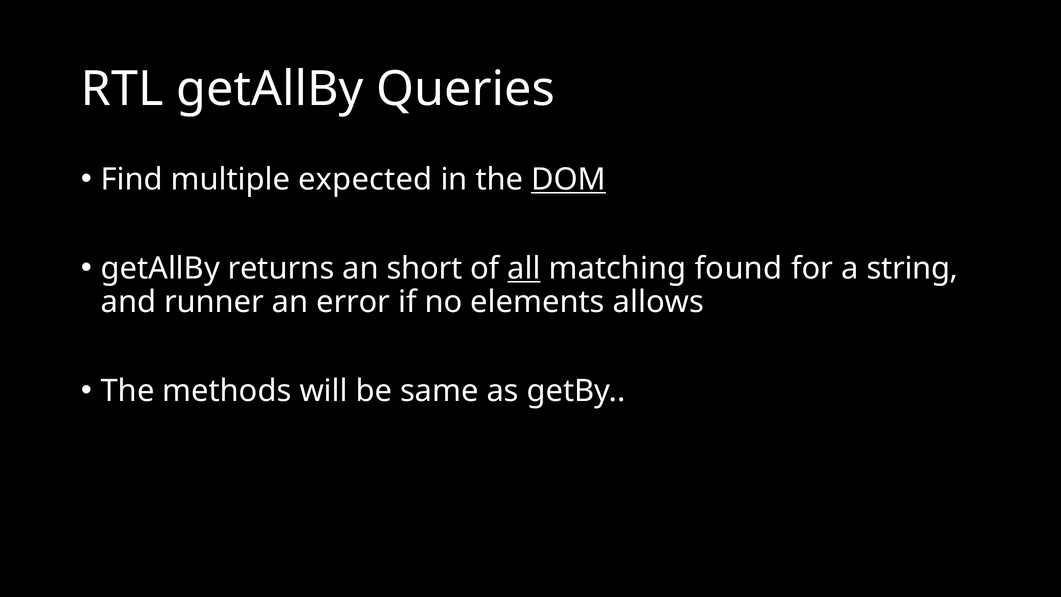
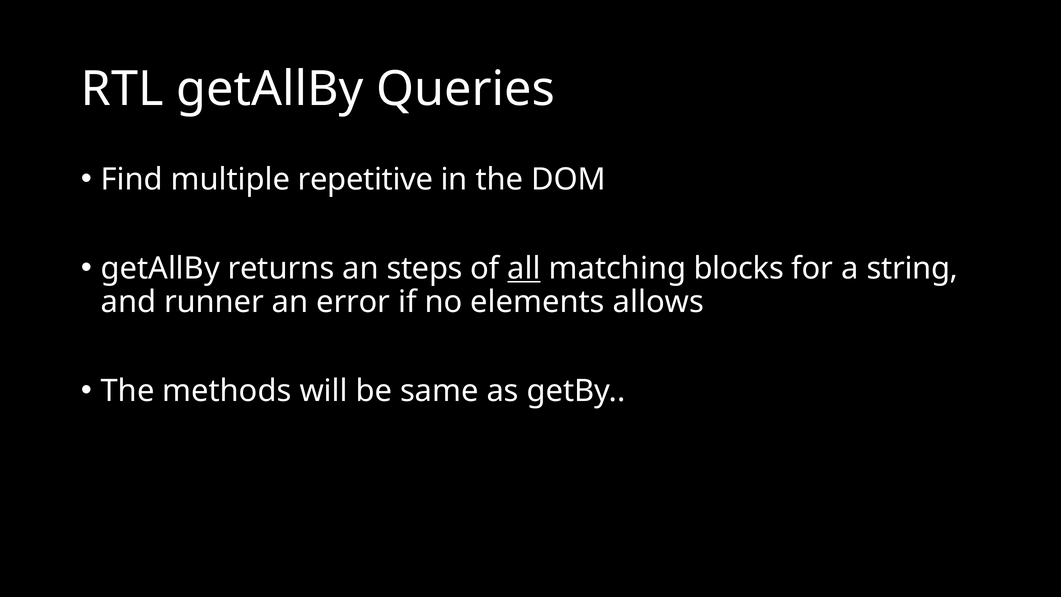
expected: expected -> repetitive (366, 179)
DOM underline: present -> none (569, 179)
short: short -> steps (425, 268)
found: found -> blocks (739, 268)
